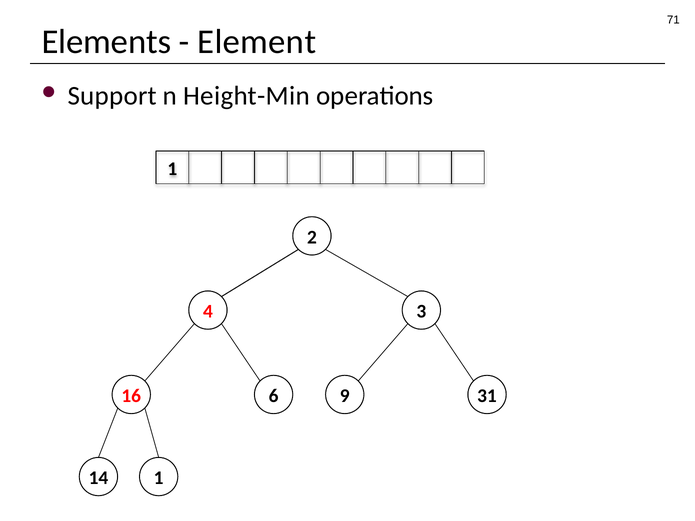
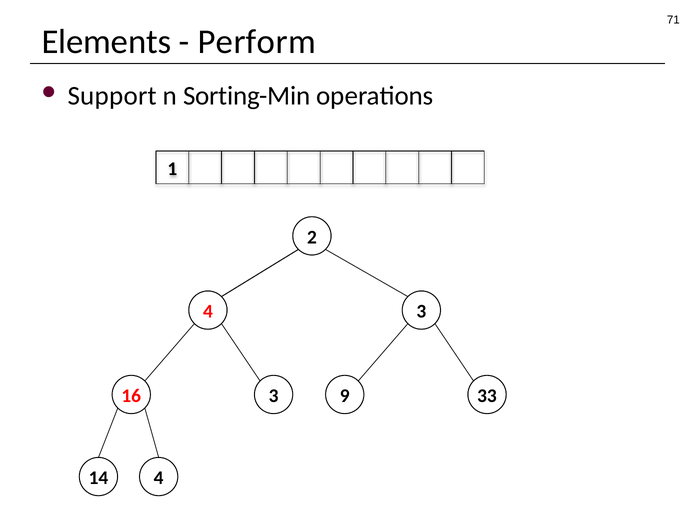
Element: Element -> Perform (257, 42)
Height-Min: Height-Min -> Sorting-Min (247, 96)
16 6: 6 -> 3 (274, 396)
31: 31 -> 33 (487, 396)
14 1: 1 -> 4 (159, 478)
